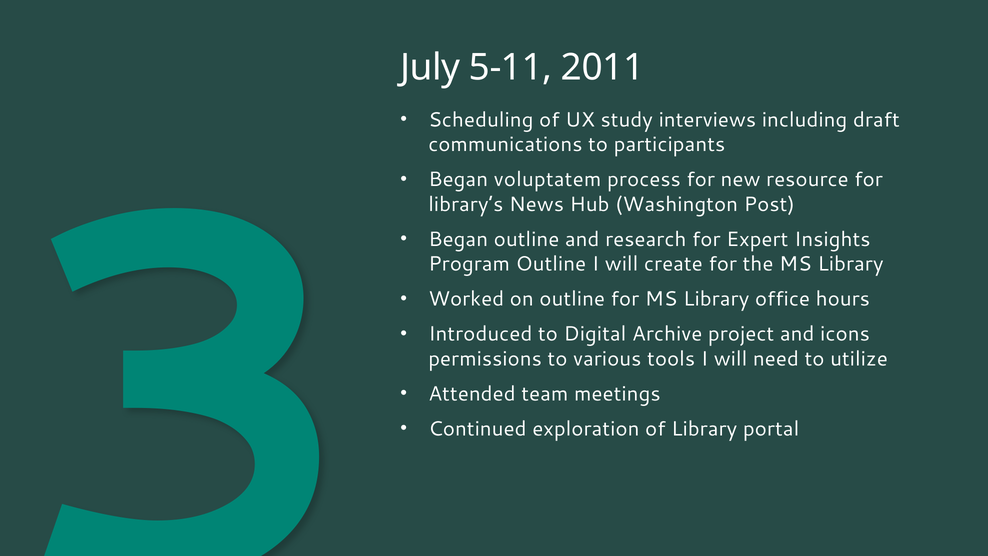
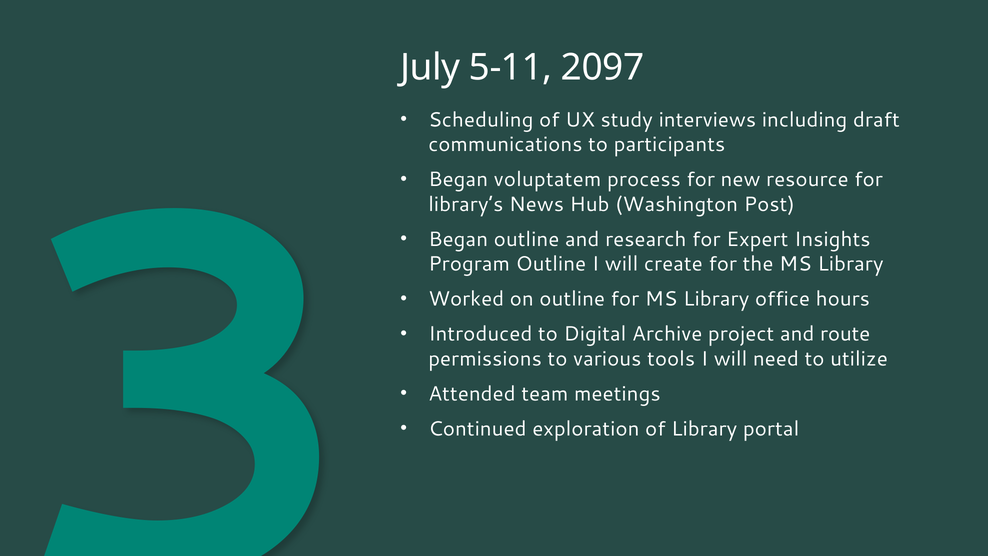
2011: 2011 -> 2097 (603, 67)
icons: icons -> route (845, 334)
